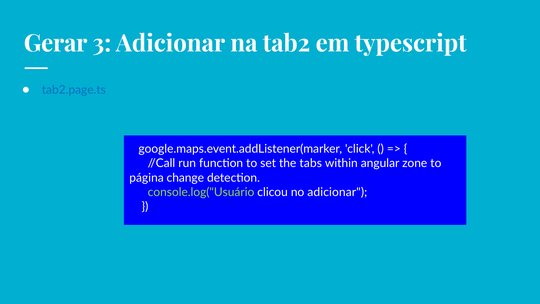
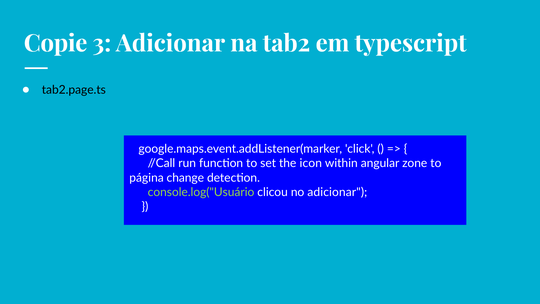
Gerar: Gerar -> Copie (56, 43)
tab2.page.ts colour: blue -> black (74, 90)
tabs: tabs -> icon (311, 163)
